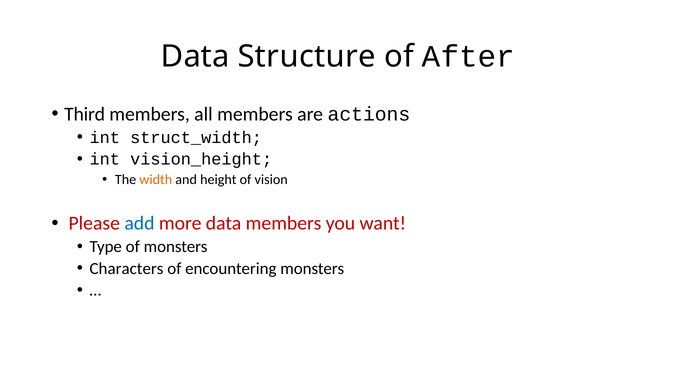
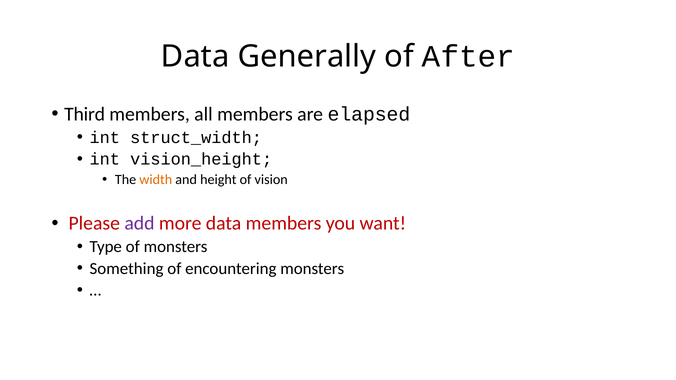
Structure: Structure -> Generally (307, 57)
actions: actions -> elapsed (369, 114)
add colour: blue -> purple (139, 224)
Characters: Characters -> Something (127, 269)
